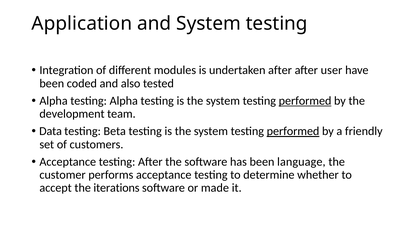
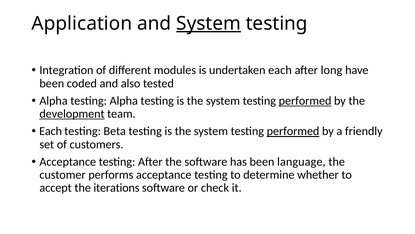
System underline: none -> present (209, 23)
undertaken after: after -> each (280, 70)
user: user -> long (332, 70)
development underline: none -> present (72, 114)
Data: Data -> Each (51, 131)
made: made -> check (215, 188)
